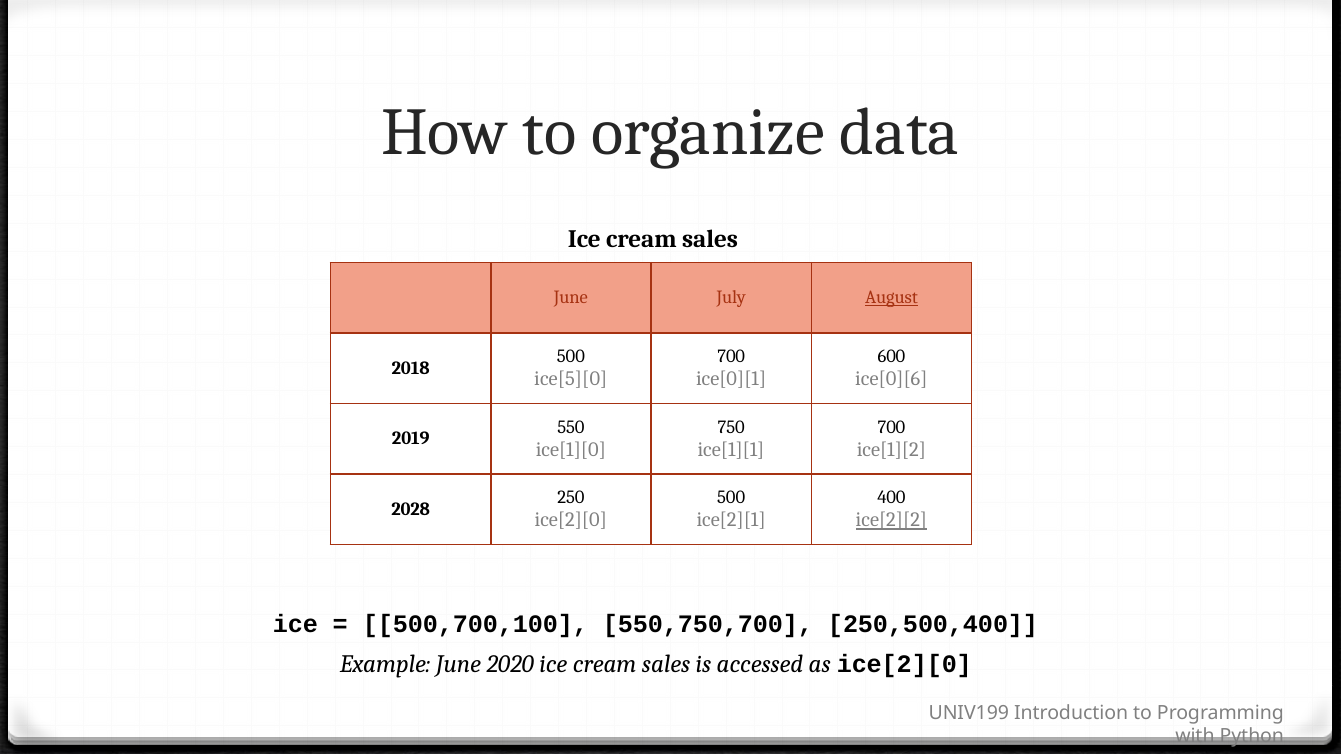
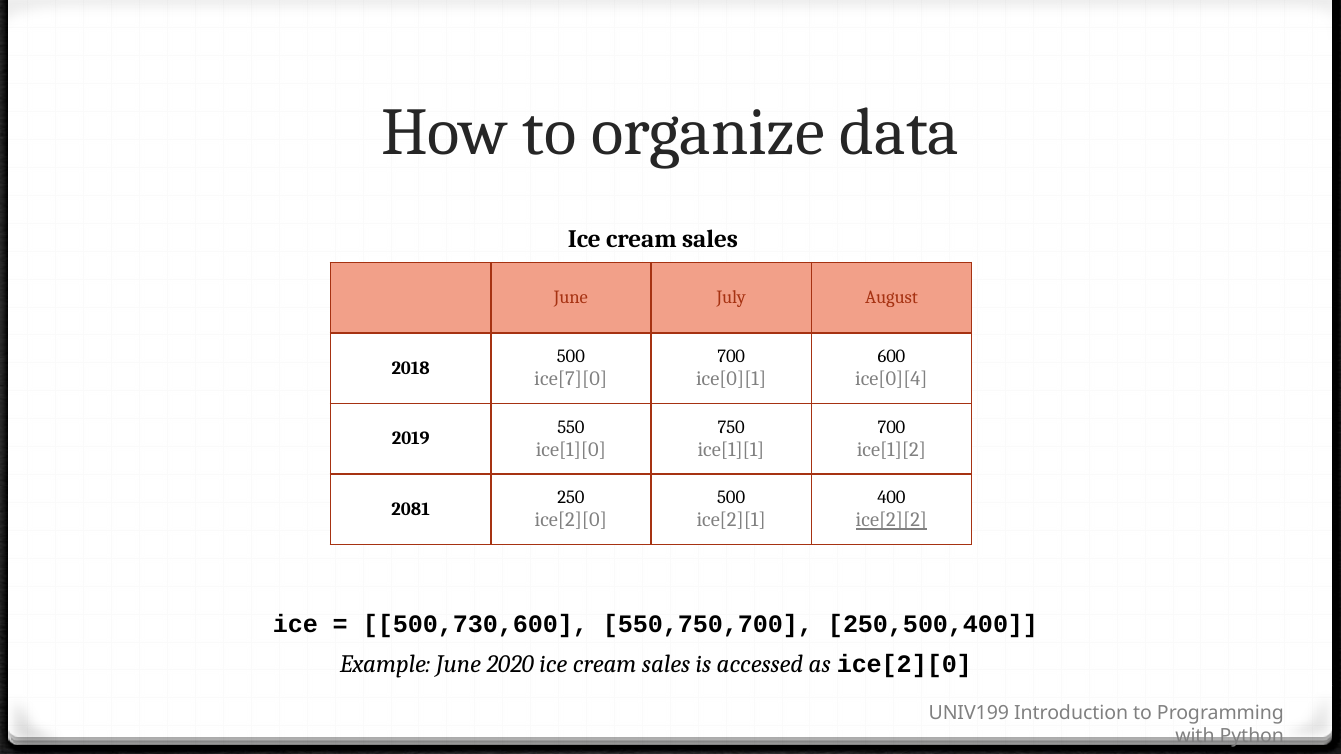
August underline: present -> none (892, 298)
ice[5][0: ice[5][0 -> ice[7][0 (571, 379)
ice[0][6: ice[0][6 -> ice[0][4 (891, 379)
2028: 2028 -> 2081 (411, 510)
500,700,100: 500,700,100 -> 500,730,600 (475, 624)
